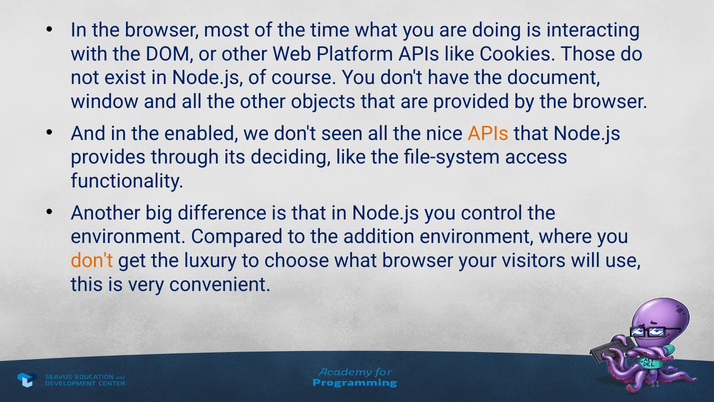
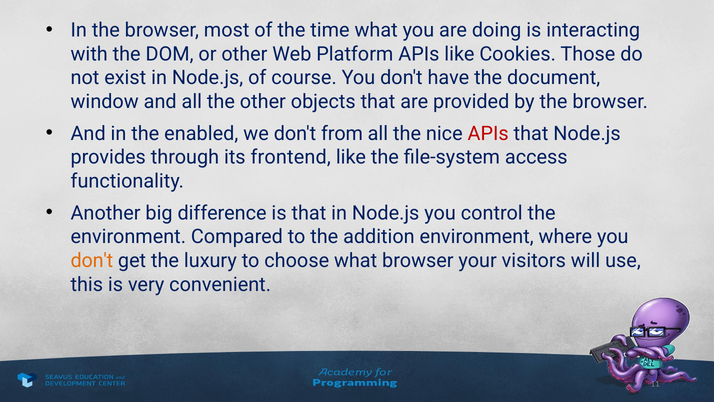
seen: seen -> from (342, 133)
APIs colour: orange -> red (488, 133)
deciding: deciding -> frontend (291, 157)
